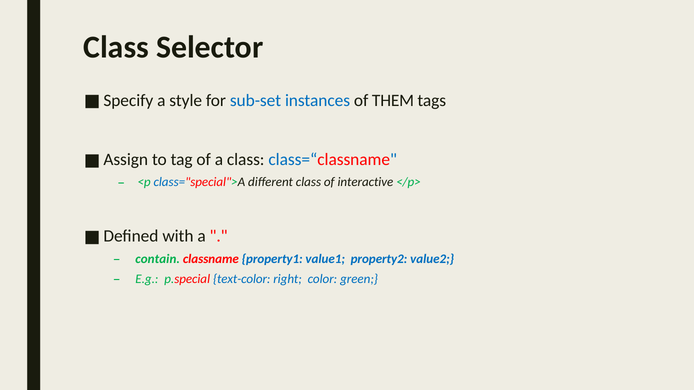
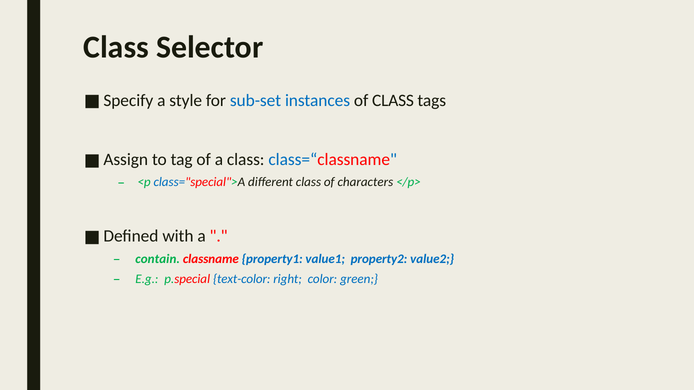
of THEM: THEM -> CLASS (393, 100)
interactive: interactive -> characters (365, 182)
